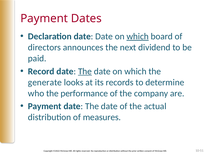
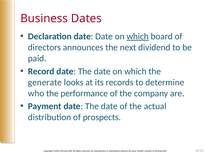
Payment: Payment -> Business (44, 18)
The underline: present -> none (85, 71)
measures: measures -> prospects (102, 117)
